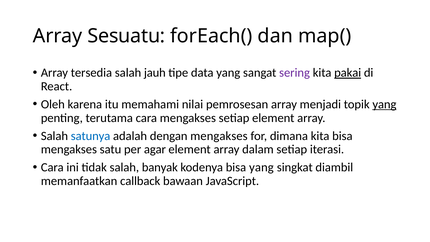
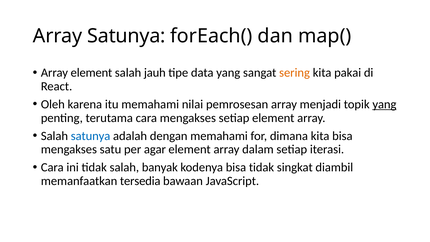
Array Sesuatu: Sesuatu -> Satunya (126, 36)
Array tersedia: tersedia -> element (91, 73)
sering colour: purple -> orange (295, 73)
pakai underline: present -> none (348, 73)
dengan mengakses: mengakses -> memahami (219, 136)
bisa yang: yang -> tidak (262, 167)
callback: callback -> tersedia (140, 181)
